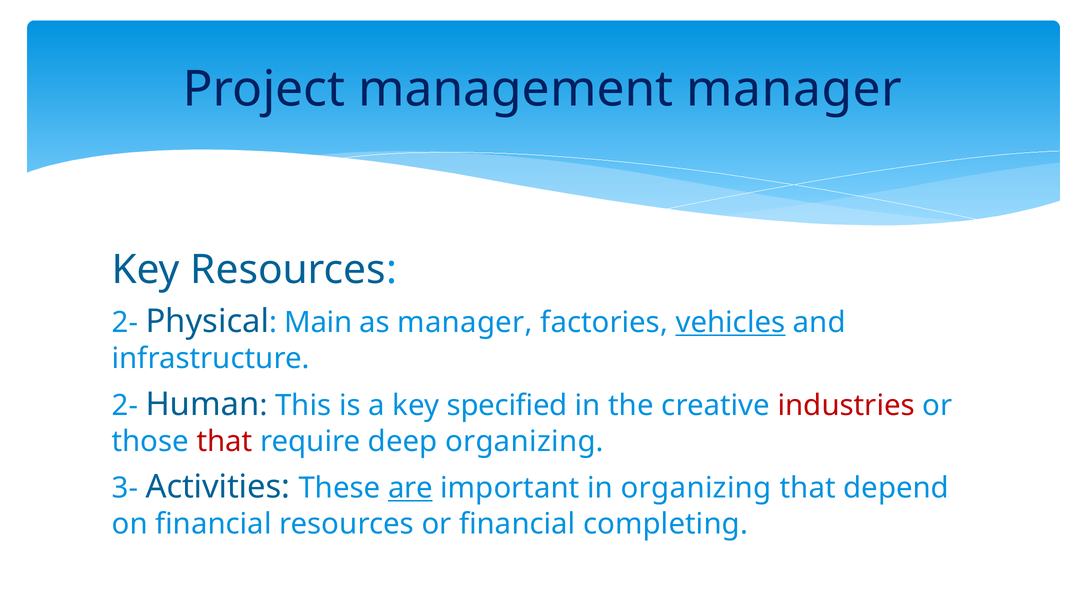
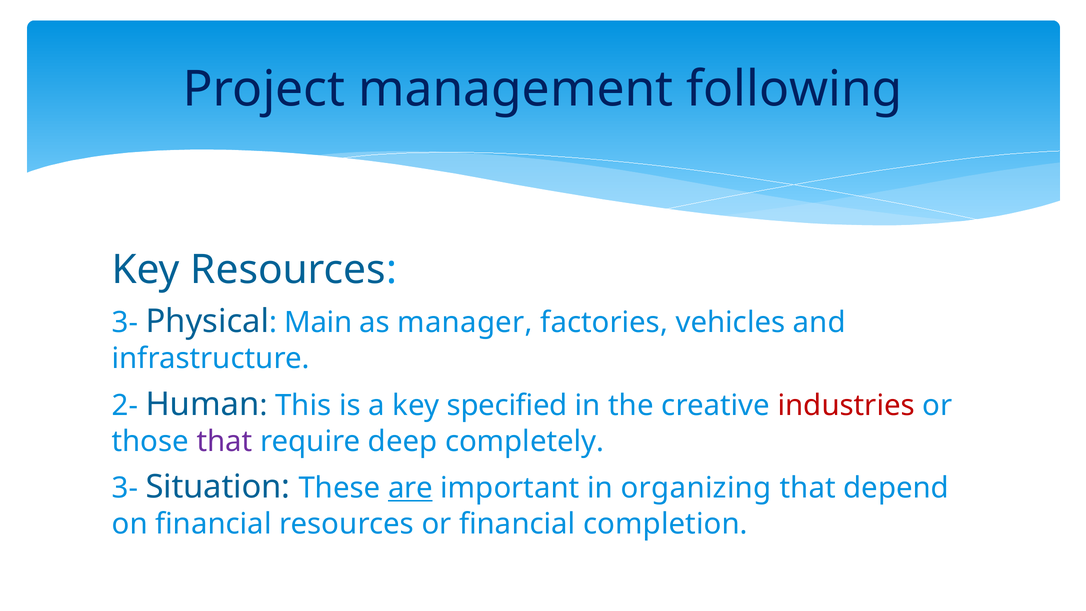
management manager: manager -> following (794, 89)
2-: 2- -> 3- (125, 323)
vehicles underline: present -> none (730, 323)
that colour: red -> purple (225, 441)
deep organizing: organizing -> completely (525, 441)
Activities: Activities -> Situation (218, 487)
completing: completing -> completion (665, 524)
